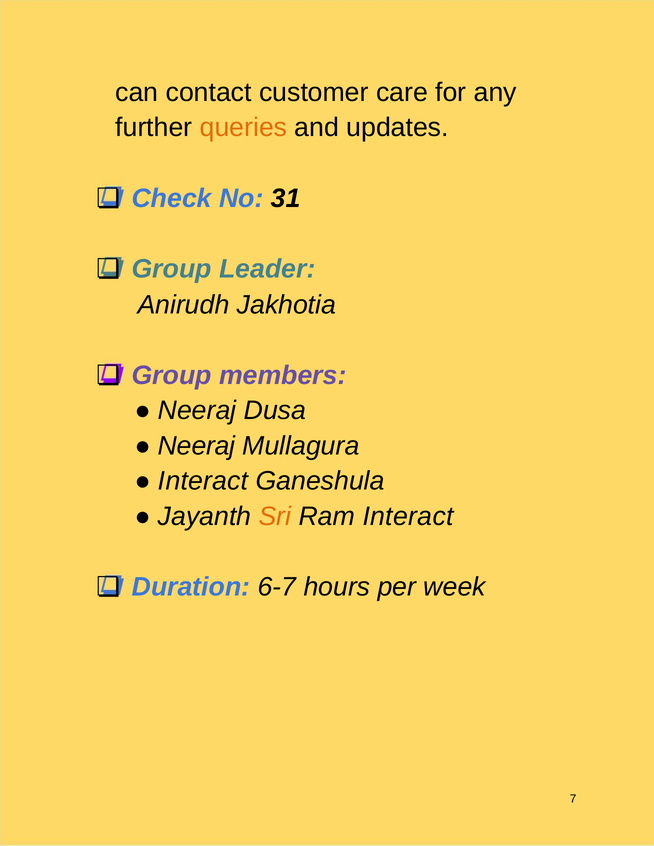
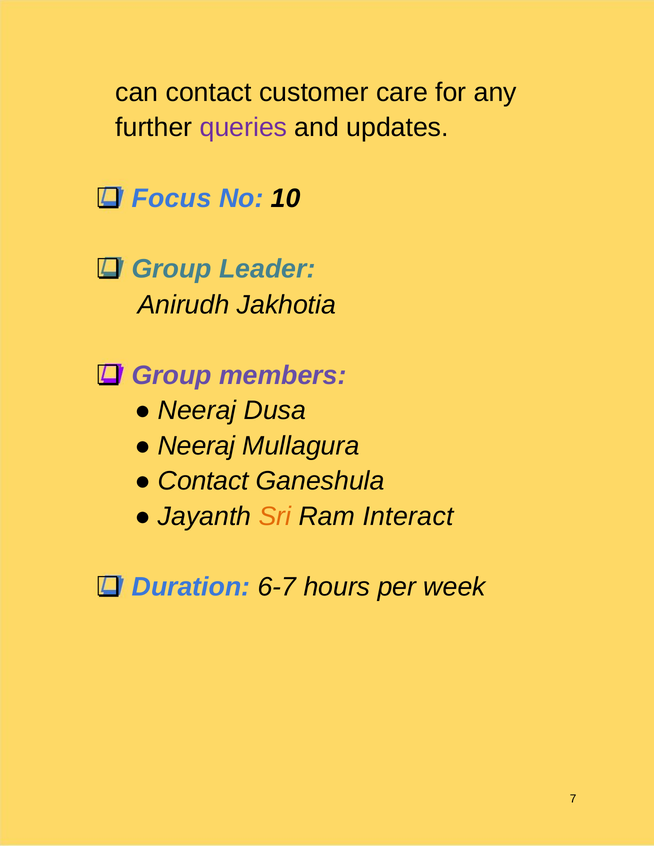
queries colour: orange -> purple (243, 128)
Check: Check -> Focus (172, 198)
31: 31 -> 10 (286, 198)
Interact: Interact -> Contact (203, 481)
